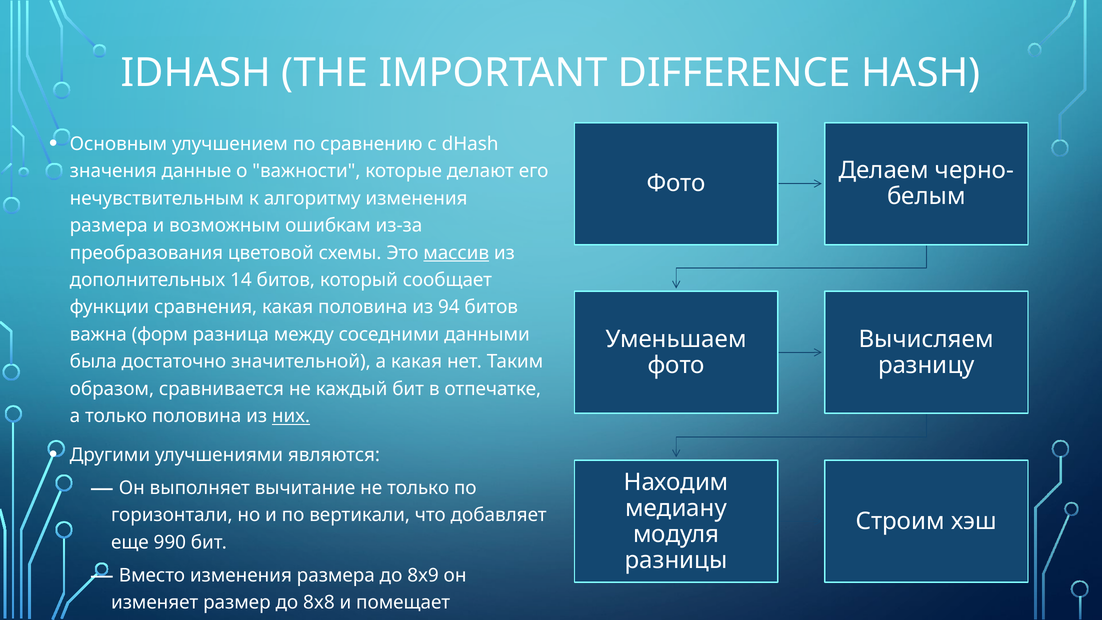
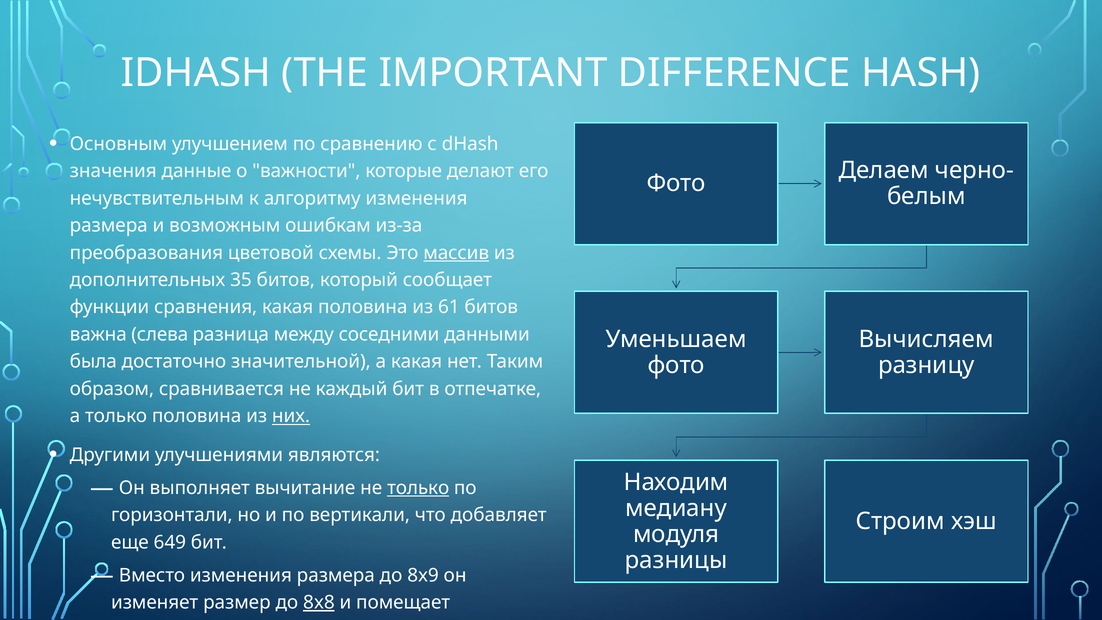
14: 14 -> 35 (241, 280)
94: 94 -> 61 (449, 307)
форм: форм -> слева (160, 334)
только underline: none -> present (418, 488)
990: 990 -> 649 (170, 542)
8x8 underline: none -> present (319, 602)
